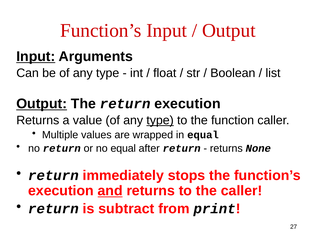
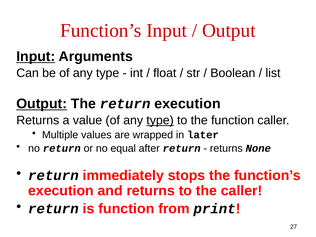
in equal: equal -> later (203, 135)
and underline: present -> none (110, 191)
is subtract: subtract -> function (126, 209)
